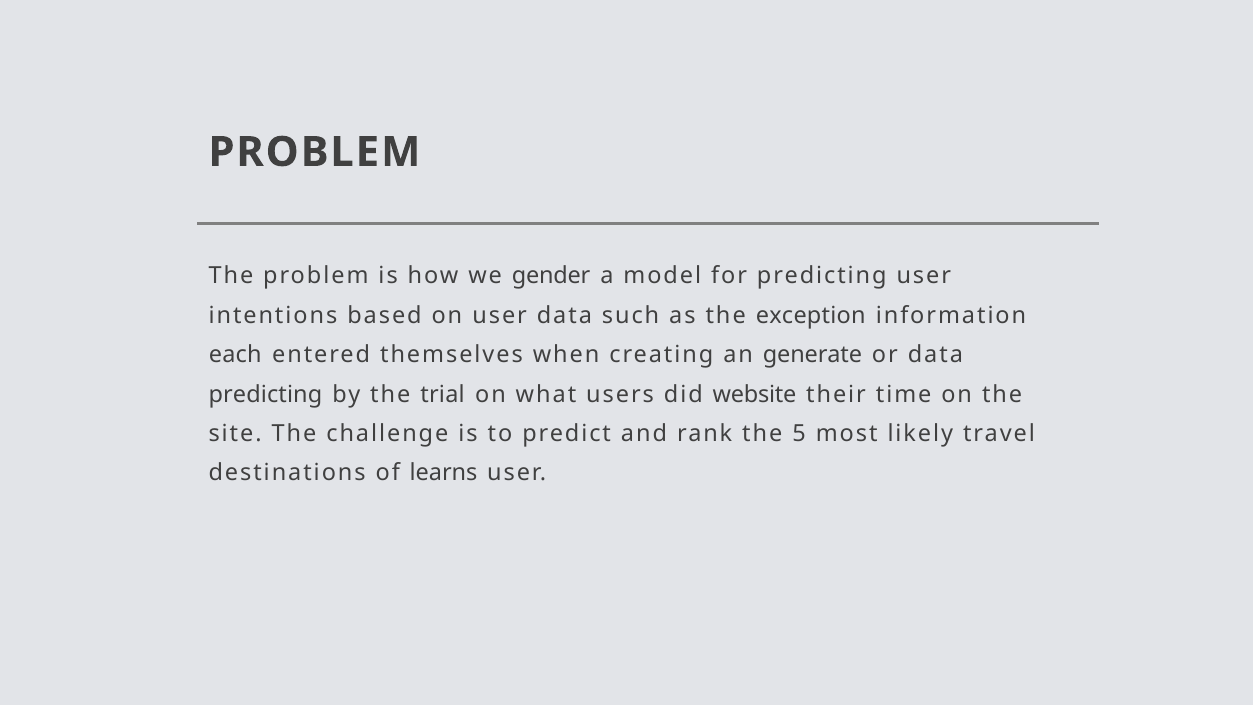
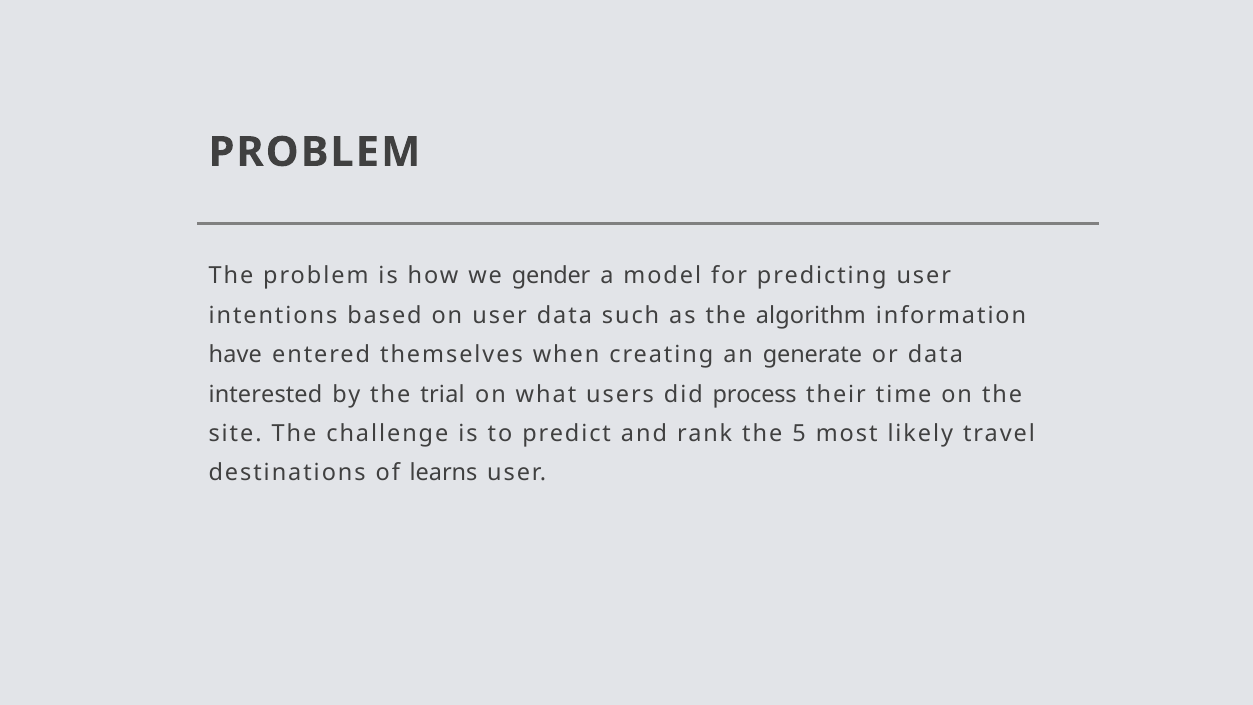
exception: exception -> algorithm (811, 315)
each: each -> have (235, 355)
predicting: predicting -> interested (265, 394)
website: website -> process (755, 394)
